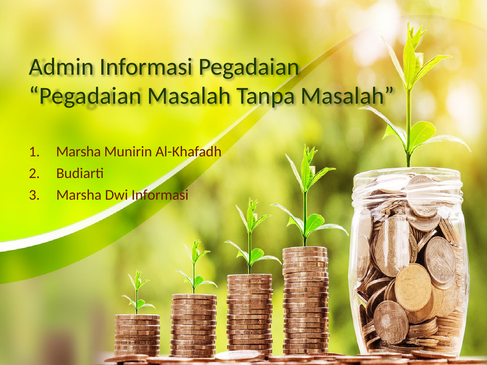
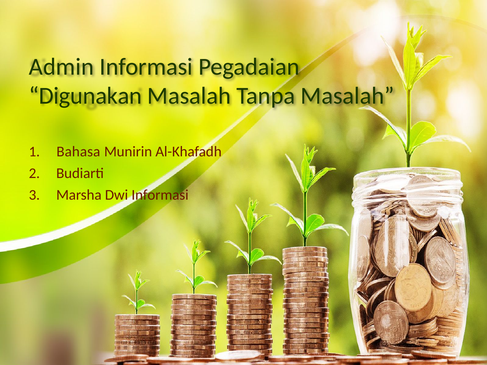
Pegadaian: Pegadaian -> Digunakan (85, 96)
Marsha: Marsha -> Bahasa (78, 152)
